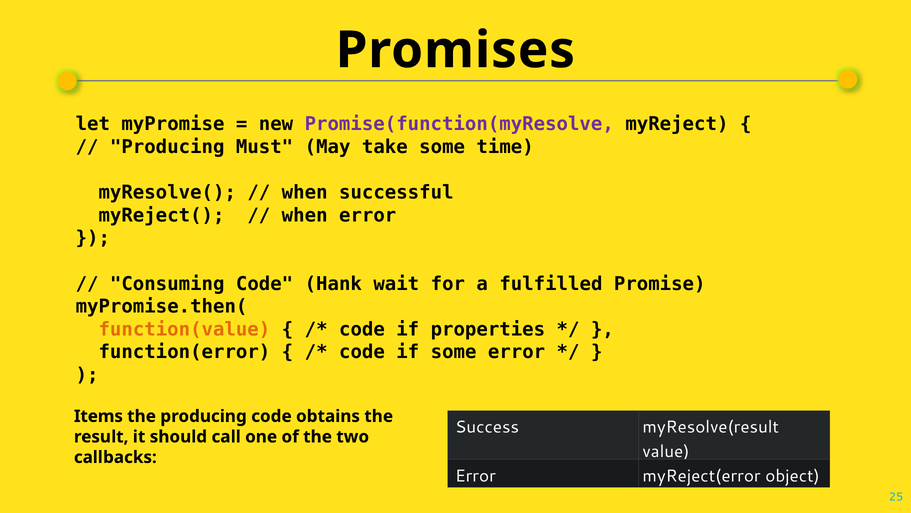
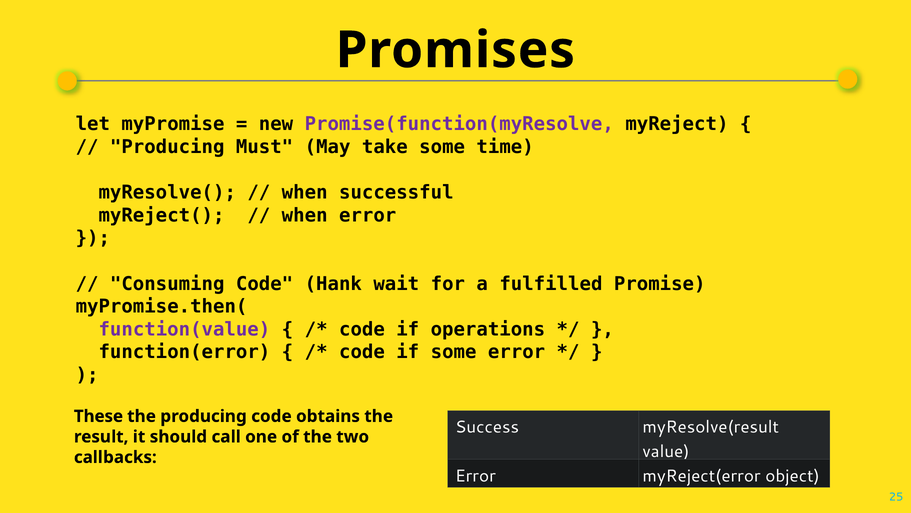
function(value colour: orange -> purple (184, 329)
properties: properties -> operations (488, 329)
Items: Items -> These (98, 416)
